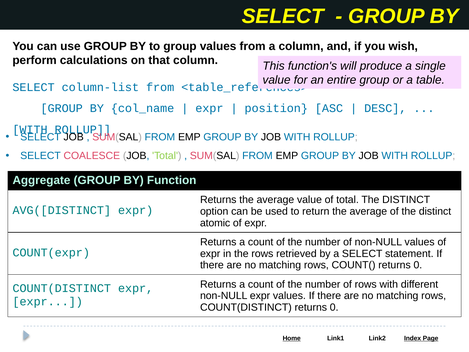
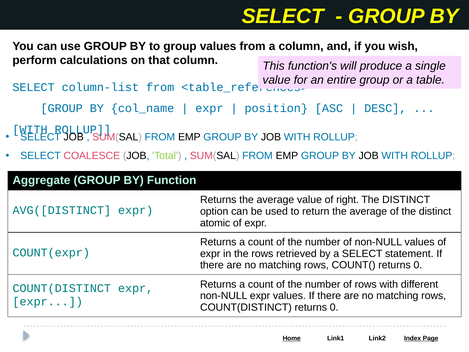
of total: total -> right (348, 200)
